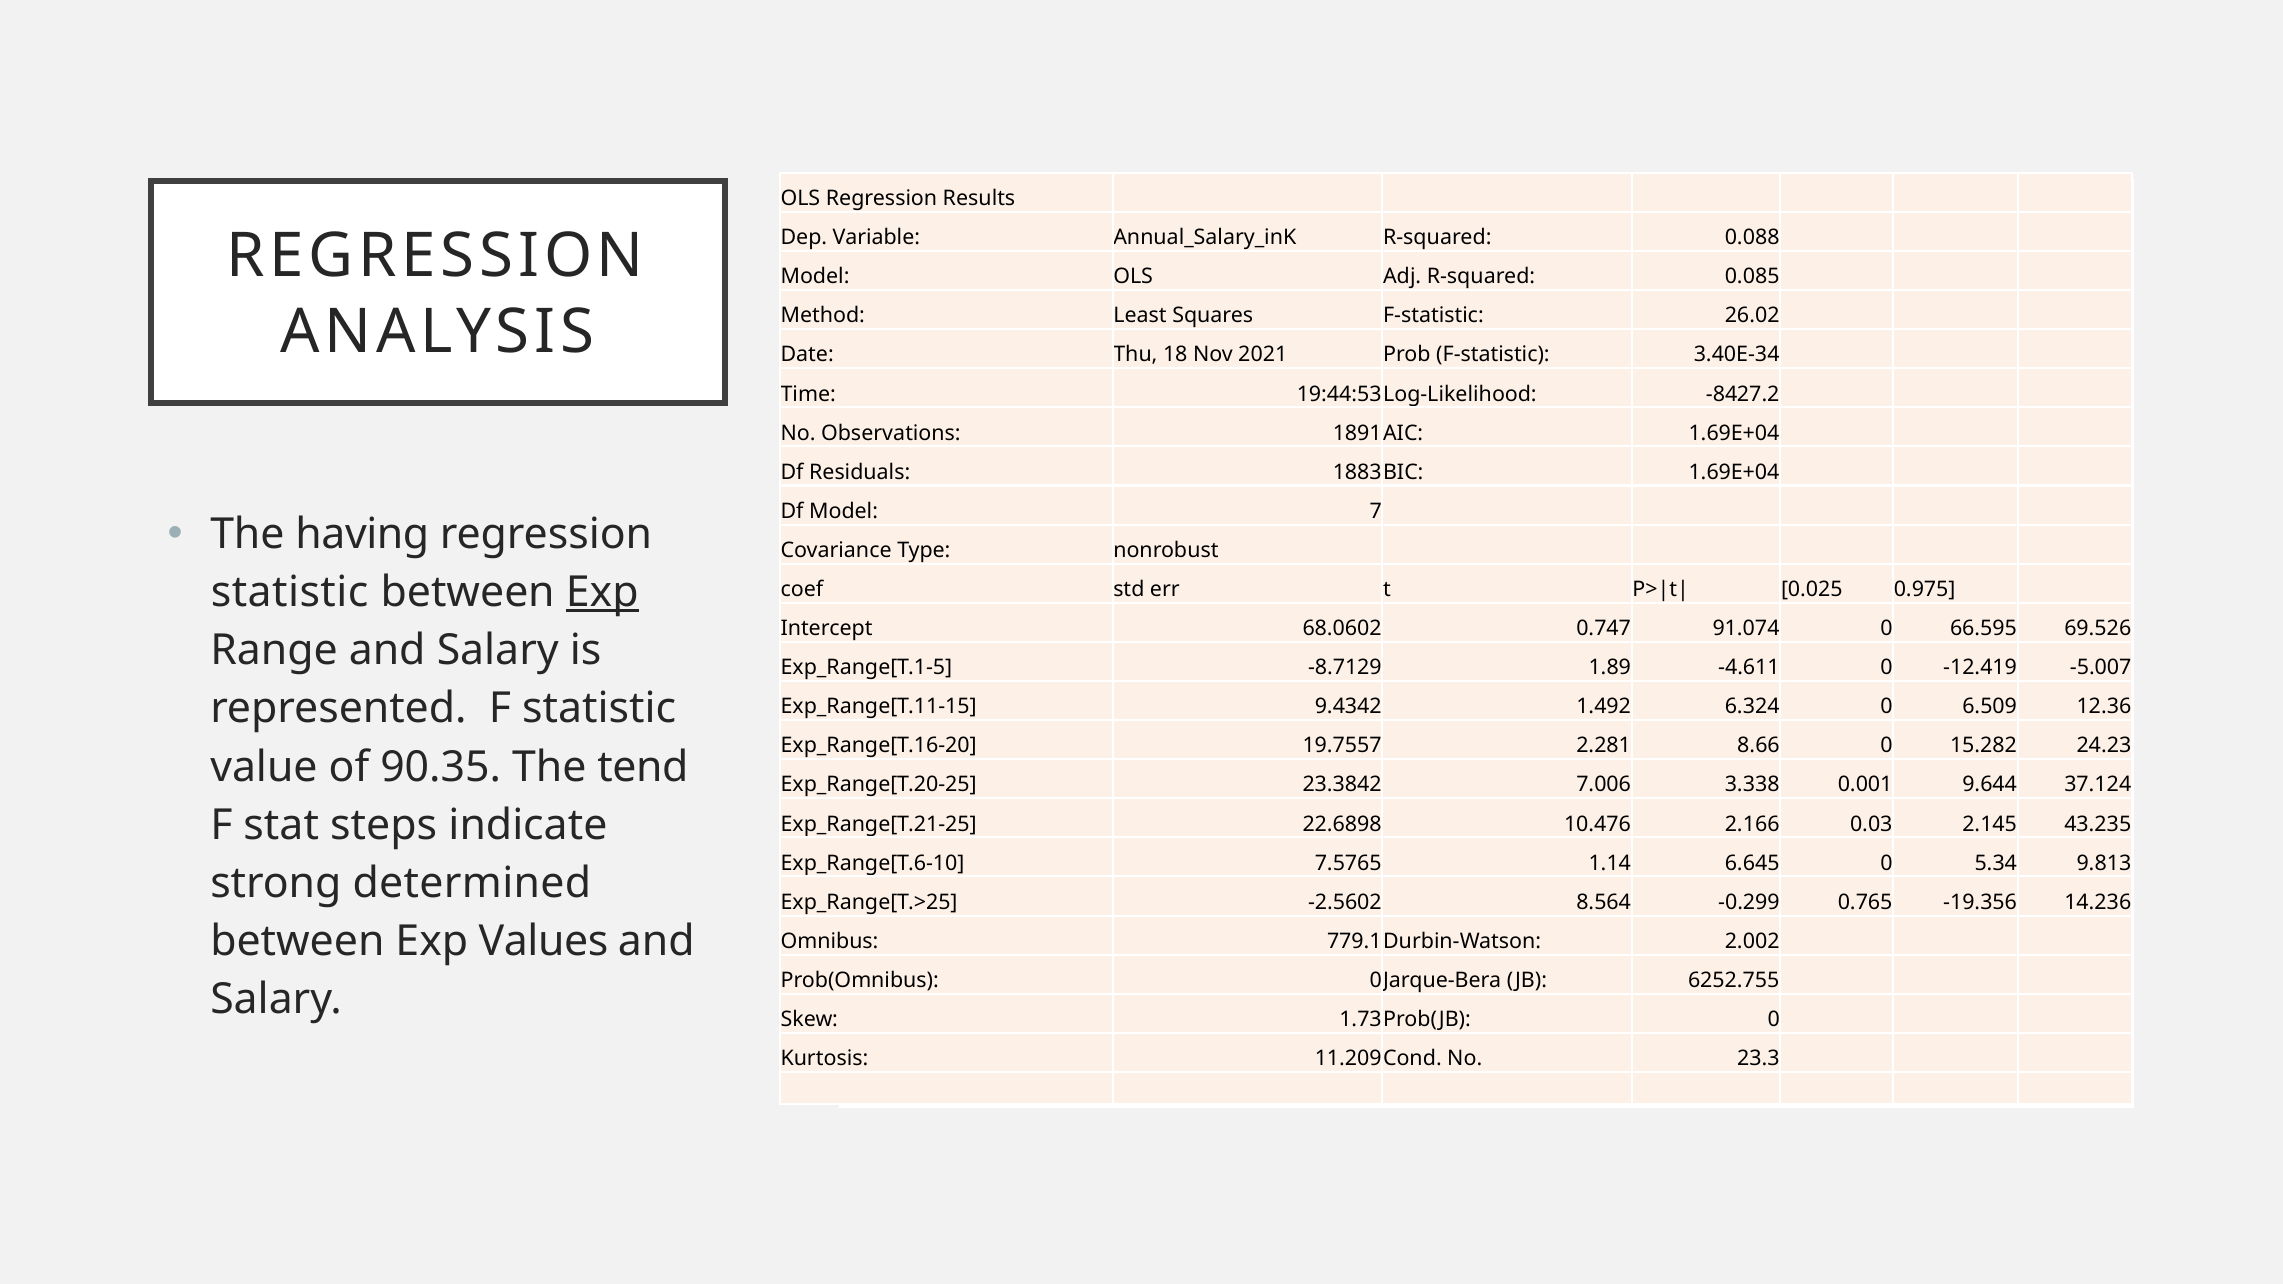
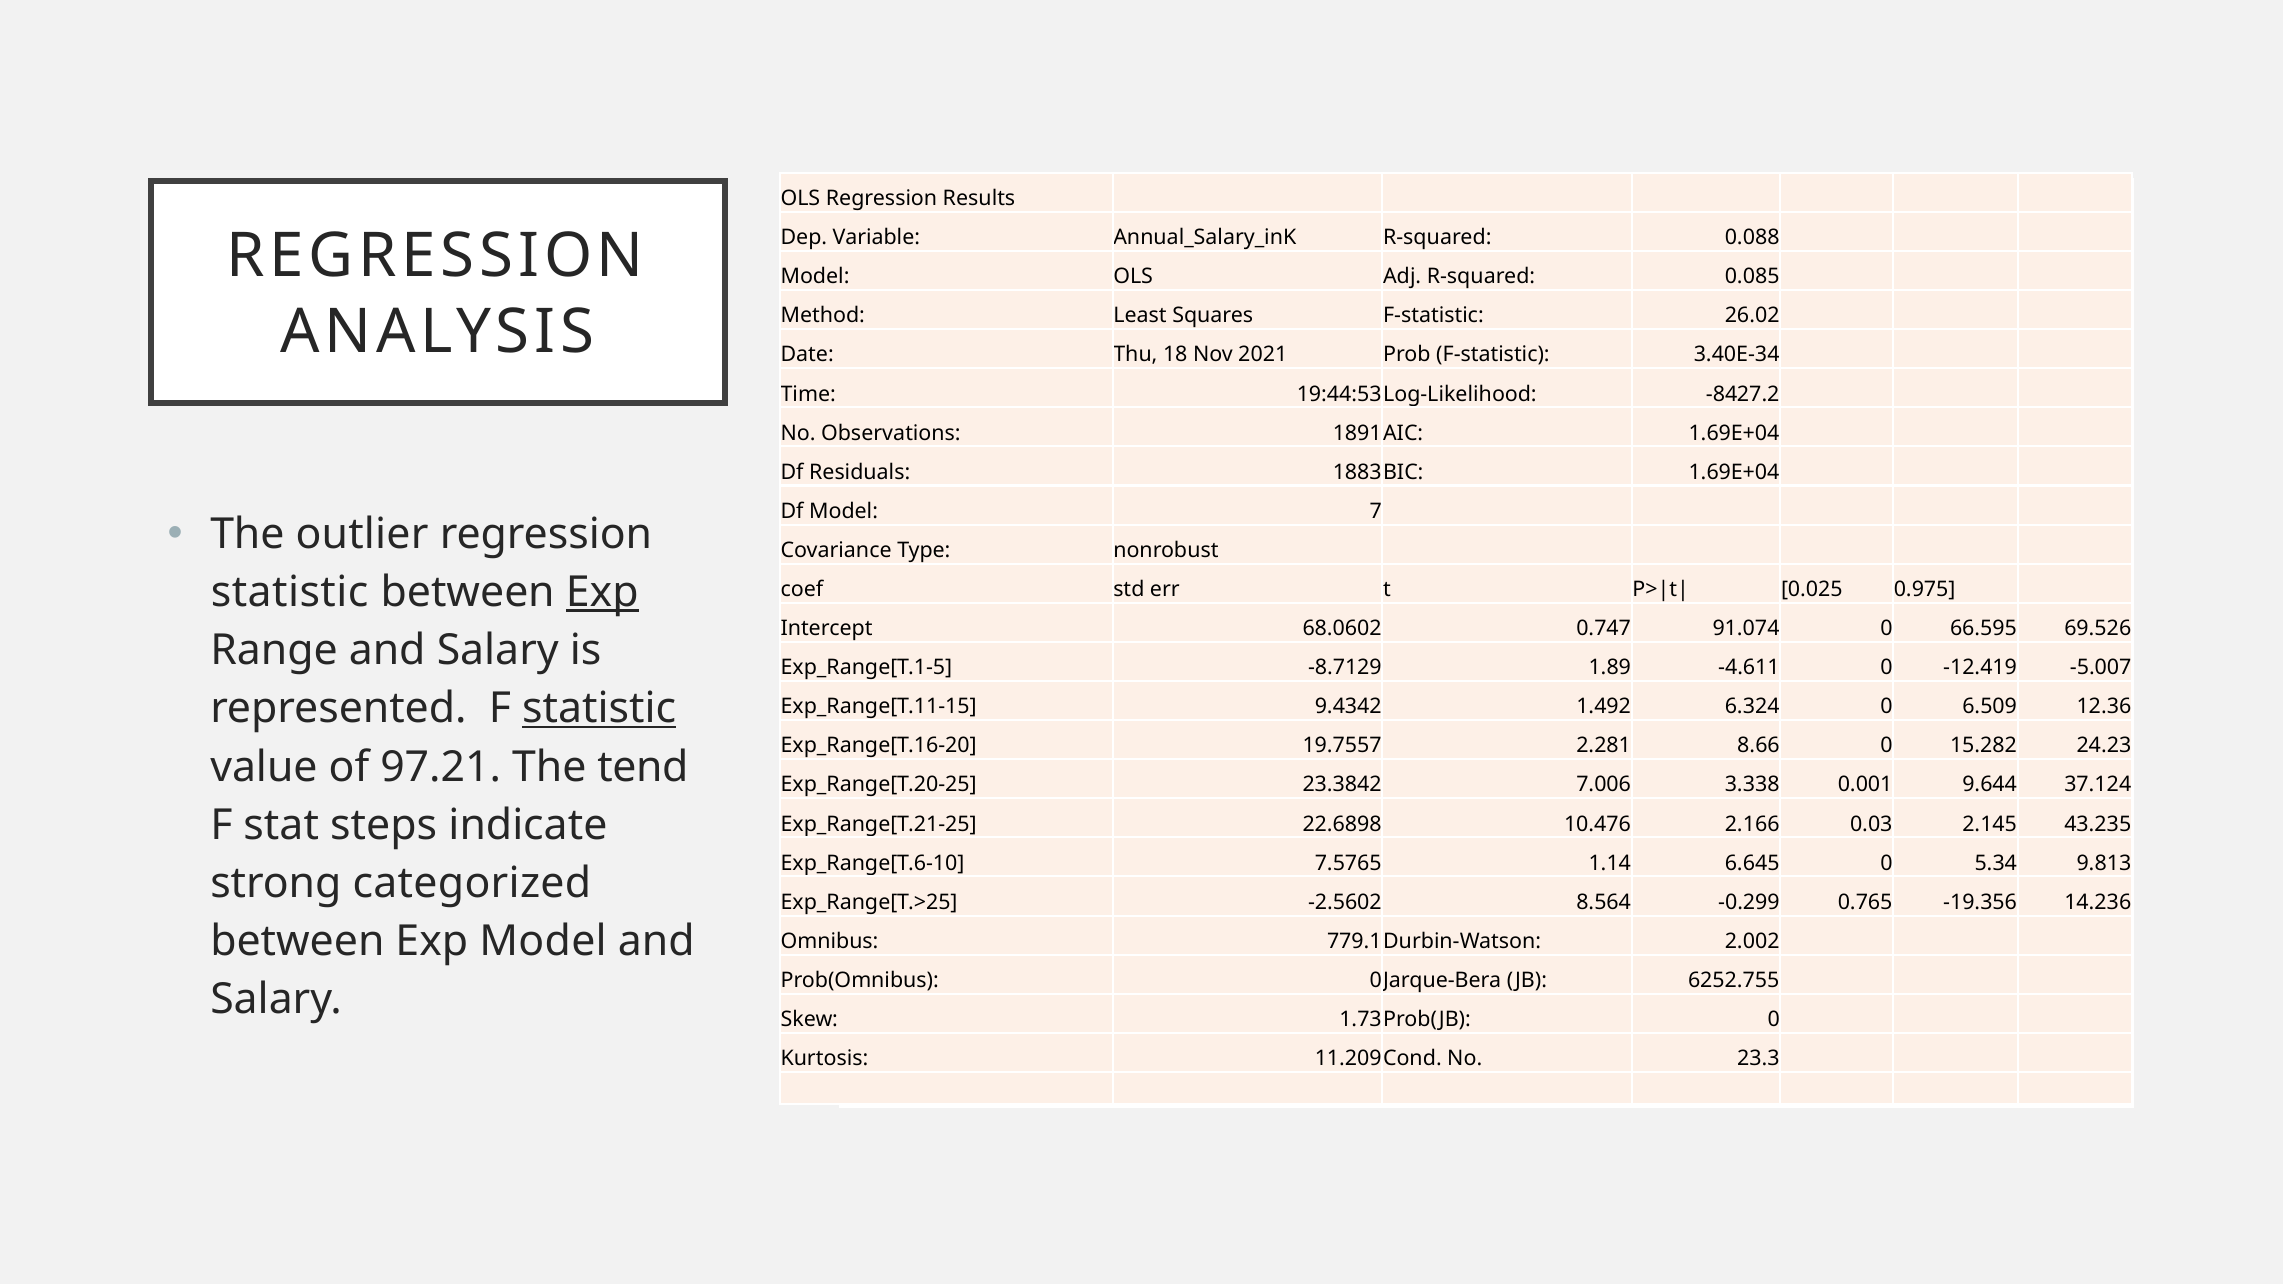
having: having -> outlier (362, 534)
statistic underline: none -> present (599, 709)
90.35: 90.35 -> 97.21 (441, 767)
determined: determined -> categorized (472, 884)
Exp Values: Values -> Model (543, 942)
